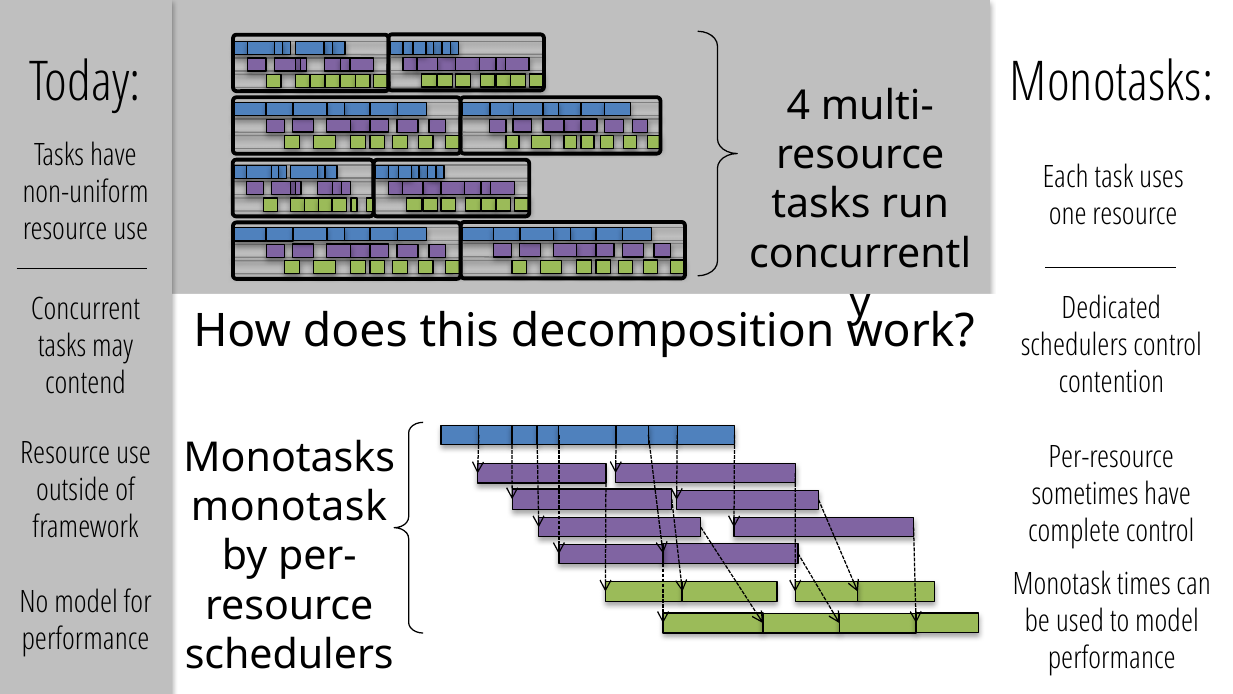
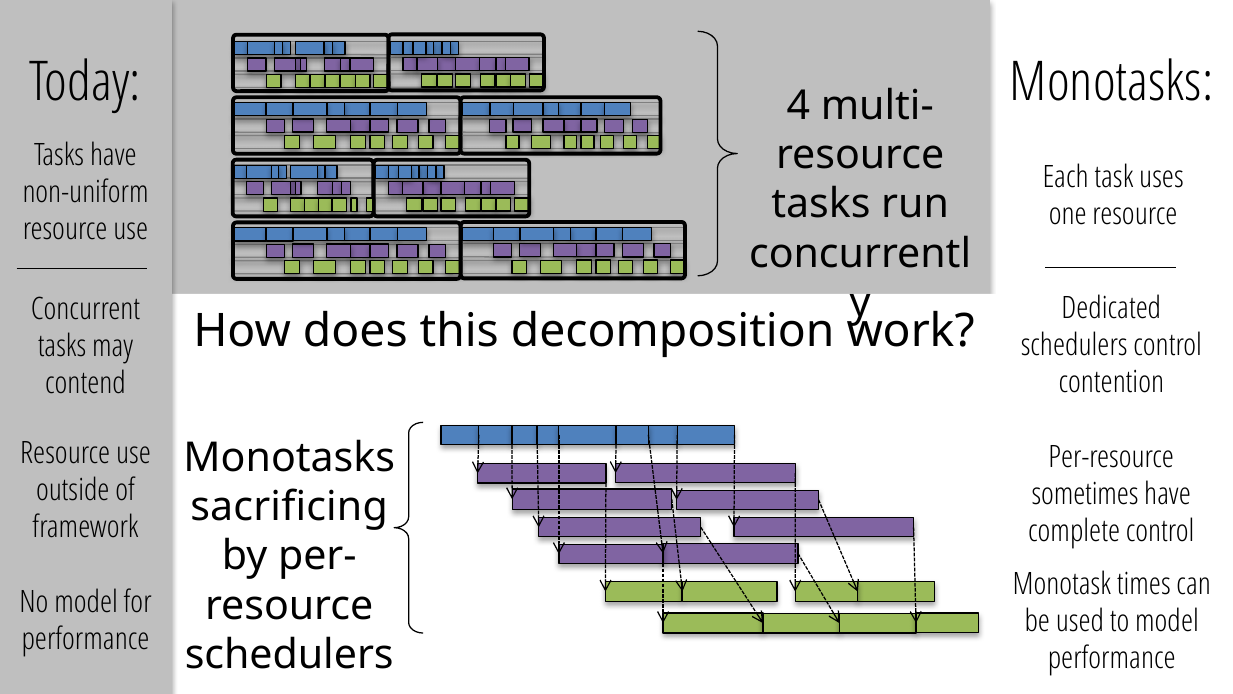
monotask: monotask -> sacrificing (289, 507)
